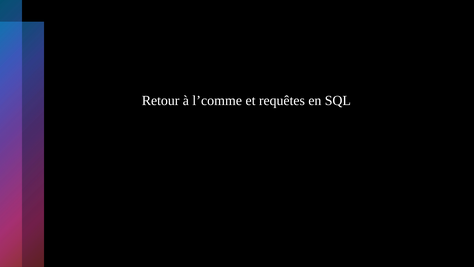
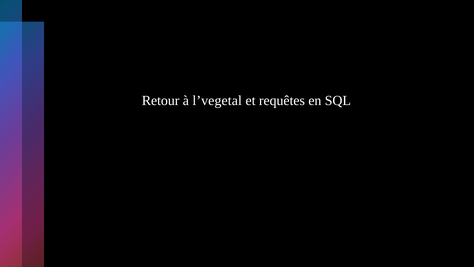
l’comme: l’comme -> l’vegetal (217, 100)
